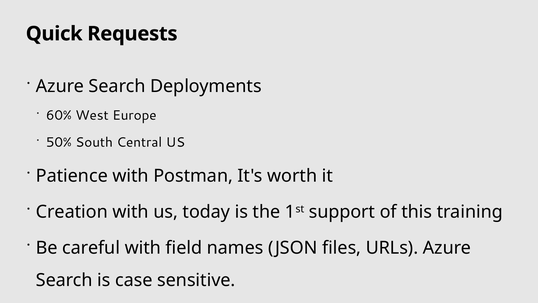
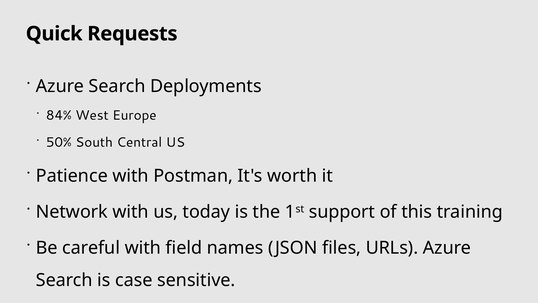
60%: 60% -> 84% (59, 115)
Creation: Creation -> Network (72, 212)
